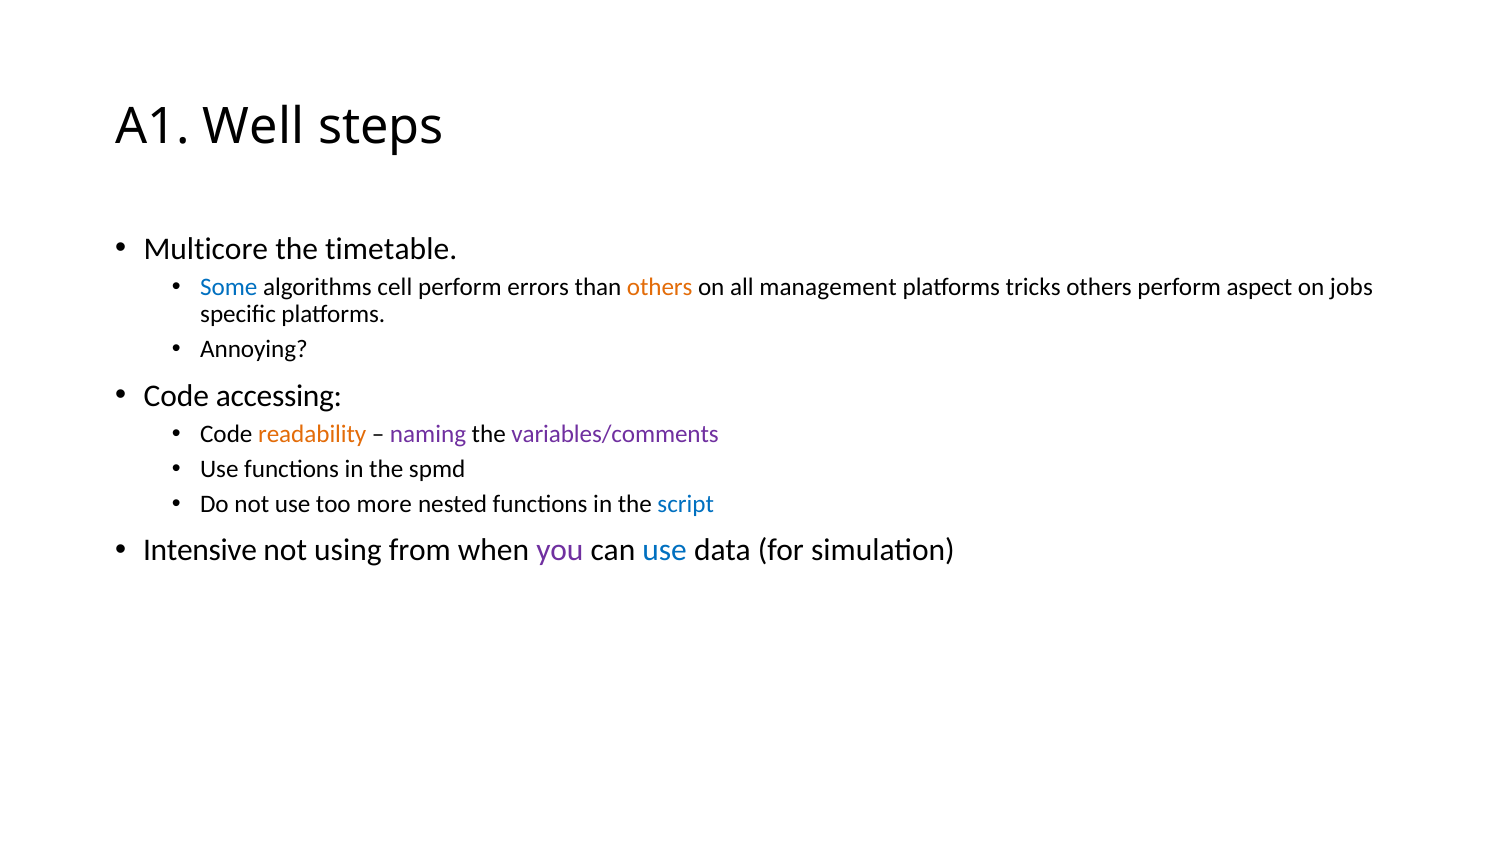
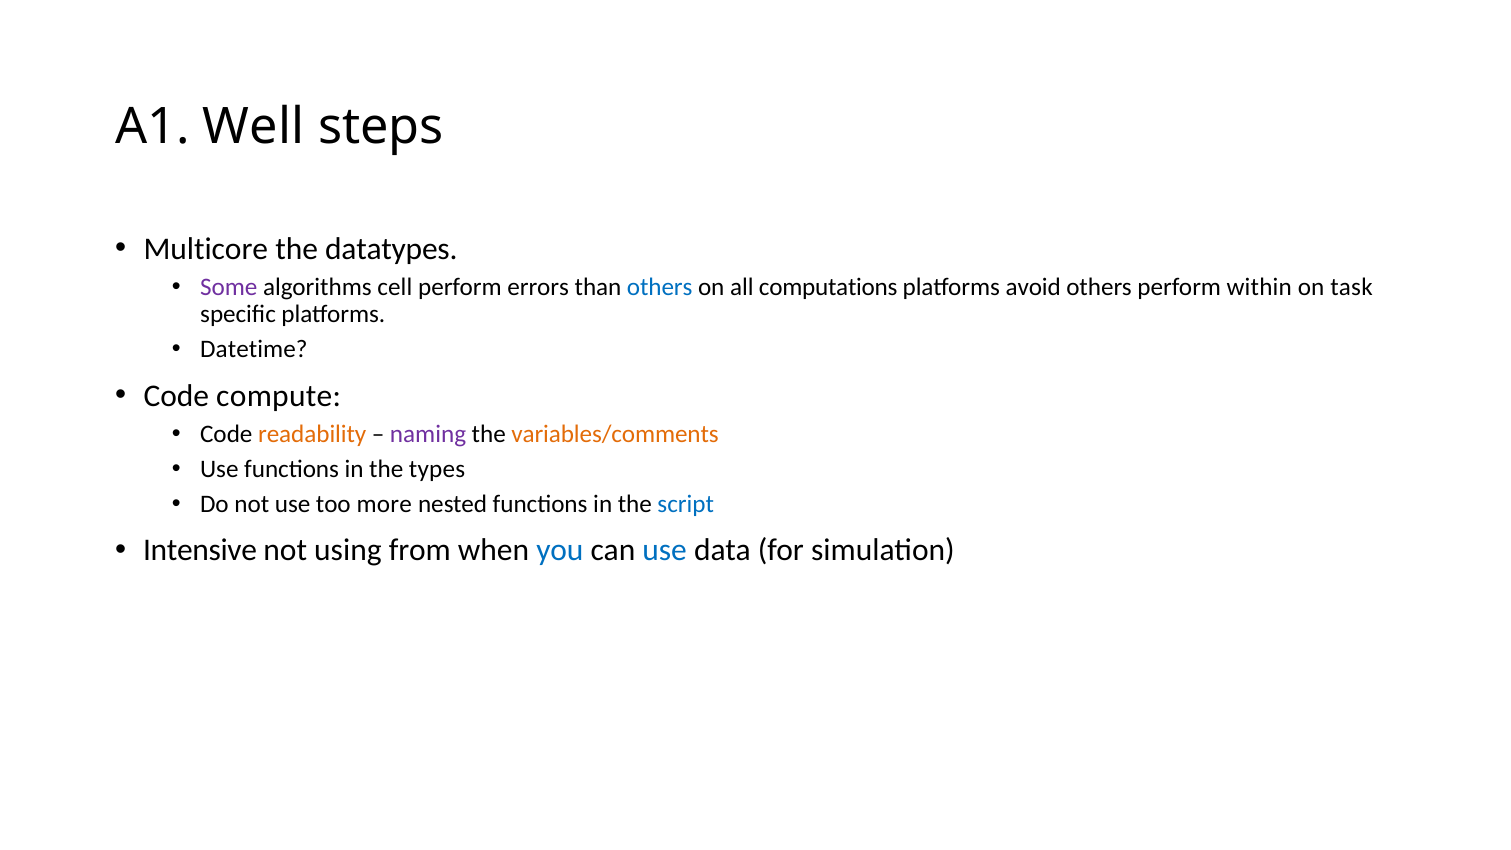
timetable: timetable -> datatypes (391, 249)
Some colour: blue -> purple (229, 287)
others colour: orange -> blue (660, 287)
management: management -> computations (828, 287)
tricks: tricks -> avoid (1033, 287)
aspect: aspect -> within (1259, 287)
jobs: jobs -> task (1352, 287)
Annoying: Annoying -> Datetime (254, 349)
accessing: accessing -> compute (279, 396)
variables/comments colour: purple -> orange (615, 434)
spmd: spmd -> types (437, 469)
you colour: purple -> blue (560, 550)
